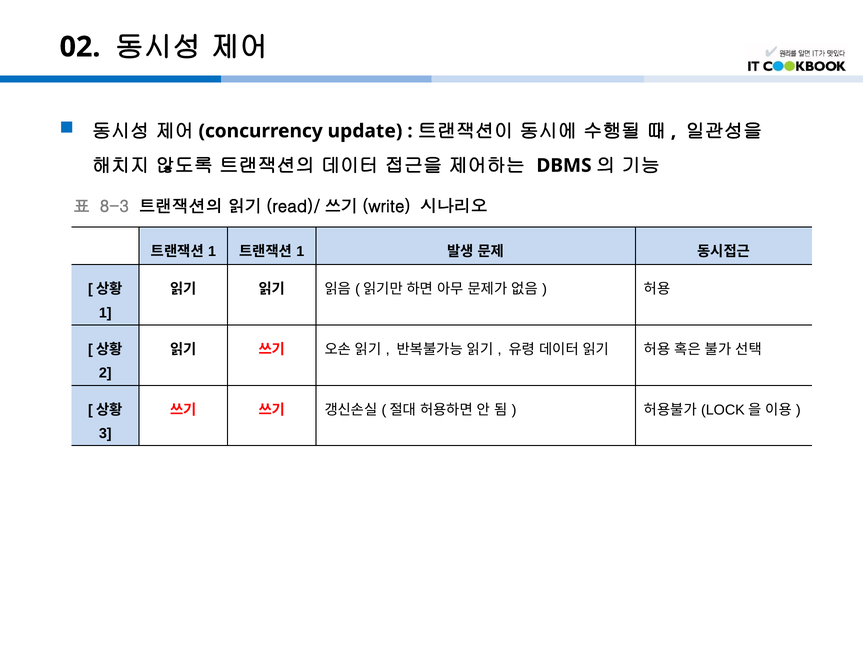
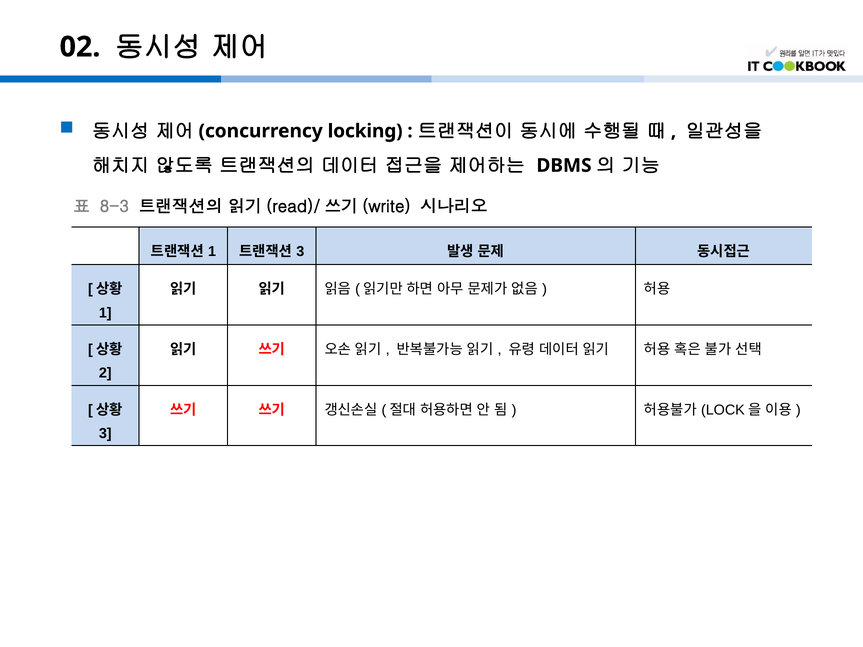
update: update -> locking (365, 131)
1: 1 -> 3 (300, 251)
